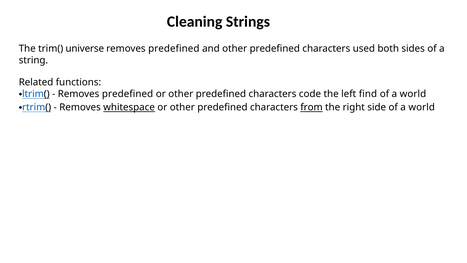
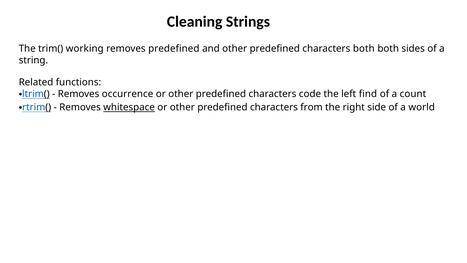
universe: universe -> working (85, 48)
characters used: used -> both (364, 48)
predefined: predefined -> occurrence (128, 94)
world: world -> count (413, 94)
from underline: present -> none (312, 107)
